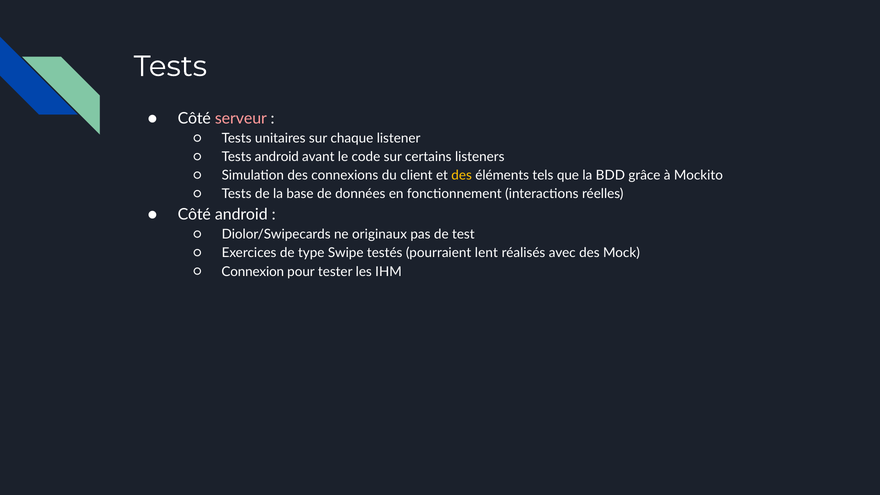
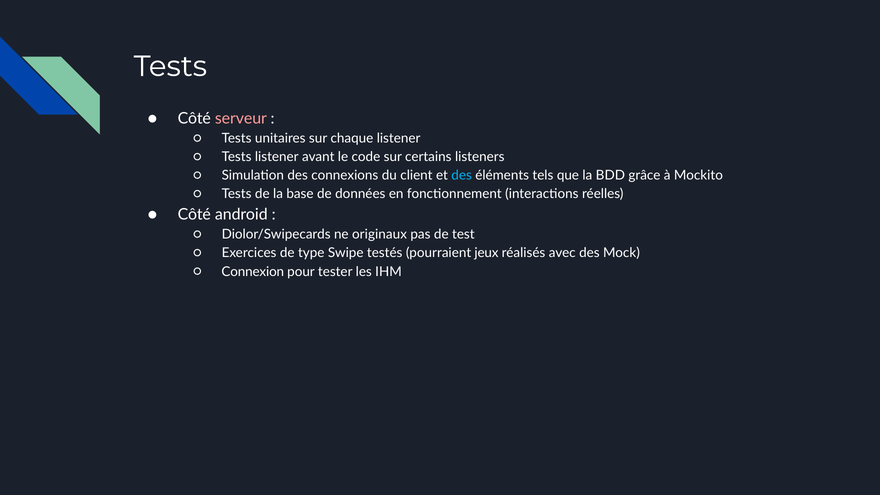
Tests android: android -> listener (277, 157)
des colour: yellow -> light blue (462, 176)
lent: lent -> jeux (486, 253)
